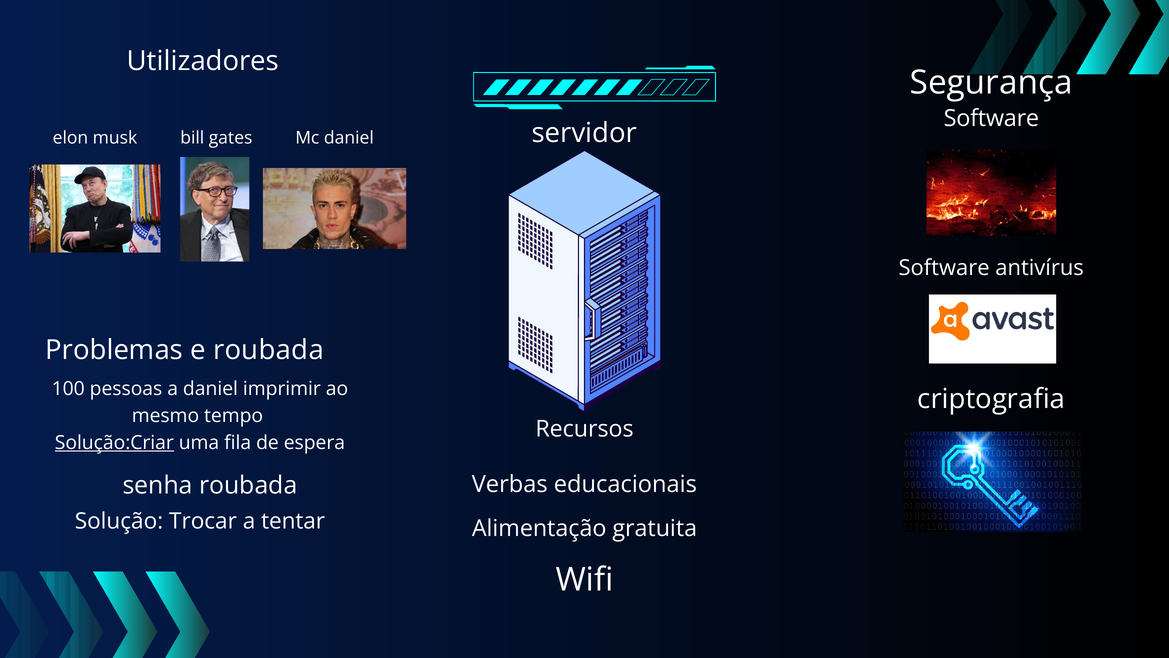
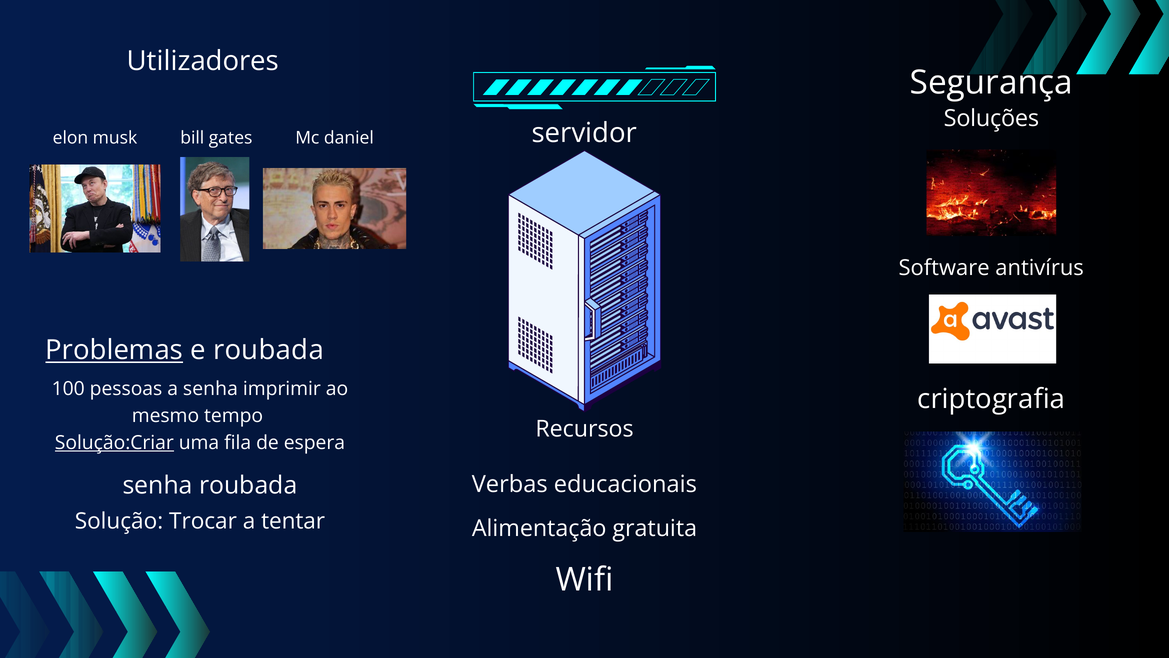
Software: Software -> Soluções (991, 119)
Problemas underline: none -> present (114, 350)
a daniel: daniel -> senha (210, 388)
